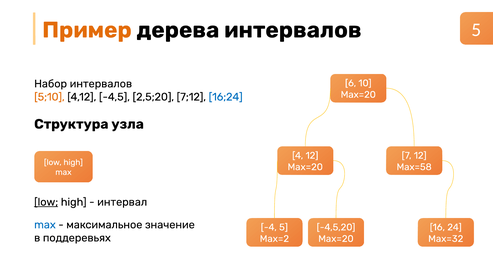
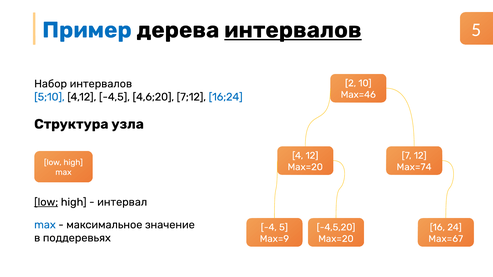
Пример colour: orange -> blue (87, 30)
интервалов underline: none -> present (293, 30)
6: 6 -> 2 (351, 83)
Max=20: Max=20 -> Max=46 (358, 95)
5;10 colour: orange -> blue (49, 97)
2,5;20: 2,5;20 -> 4,6;20 (153, 97)
Max=58: Max=58 -> Max=74 (414, 167)
Max=2: Max=2 -> Max=9 (274, 239)
Max=32: Max=32 -> Max=67 (446, 239)
